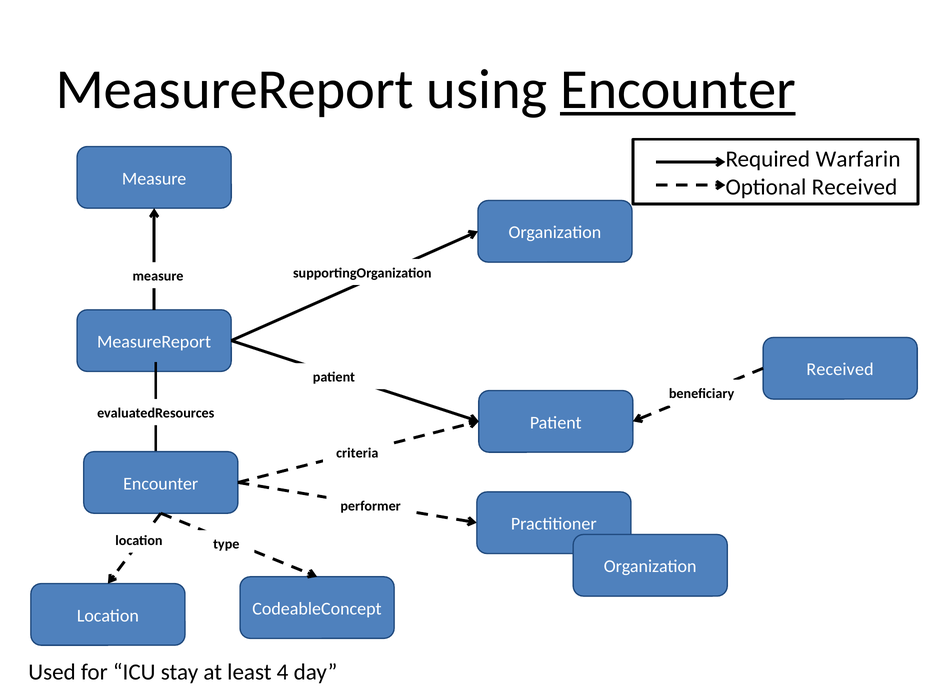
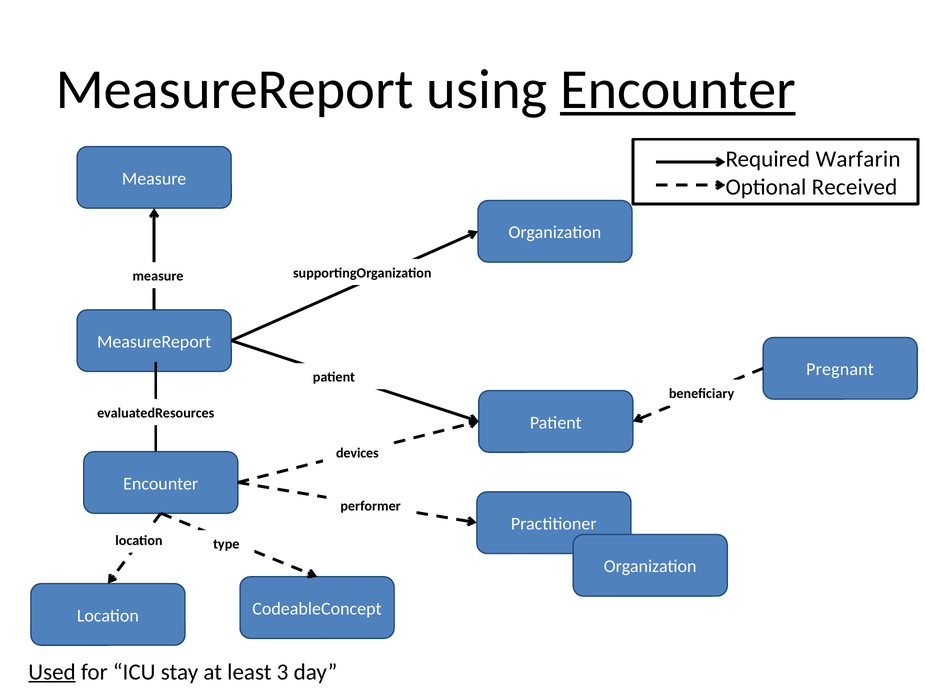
Received: Received -> Pregnant (840, 369)
criteria: criteria -> devices (357, 453)
Used underline: none -> present (52, 672)
4: 4 -> 3 (283, 672)
